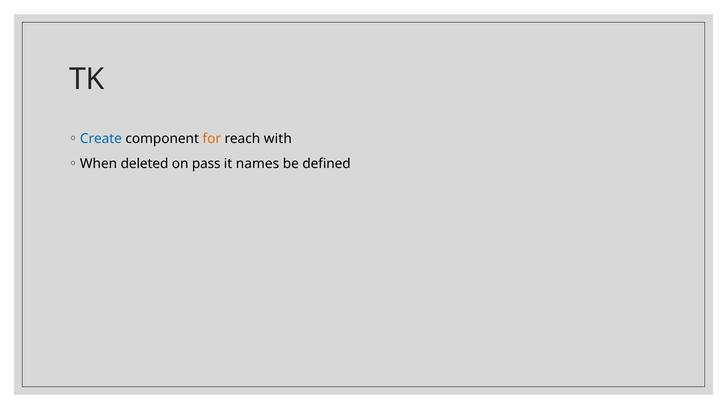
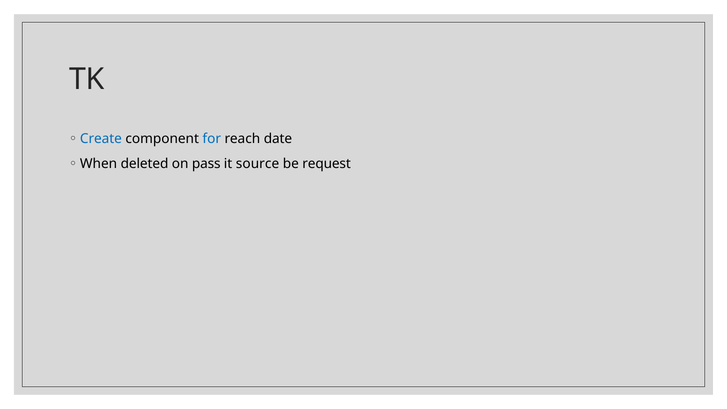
for colour: orange -> blue (212, 139)
with: with -> date (278, 139)
names: names -> source (258, 164)
defined: defined -> request (327, 164)
